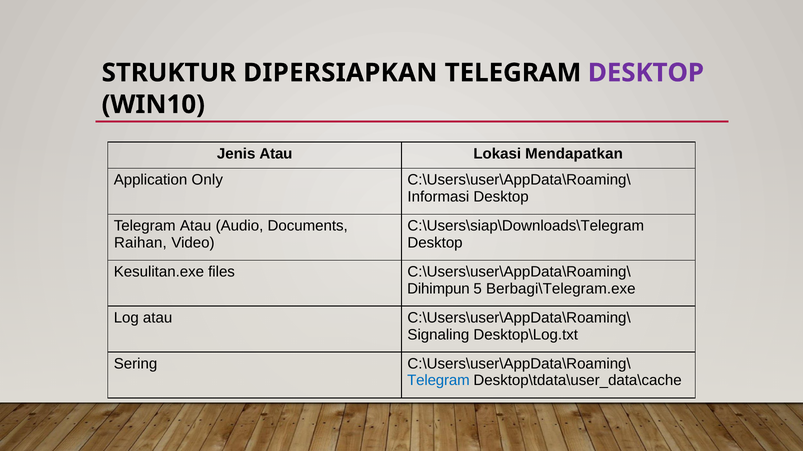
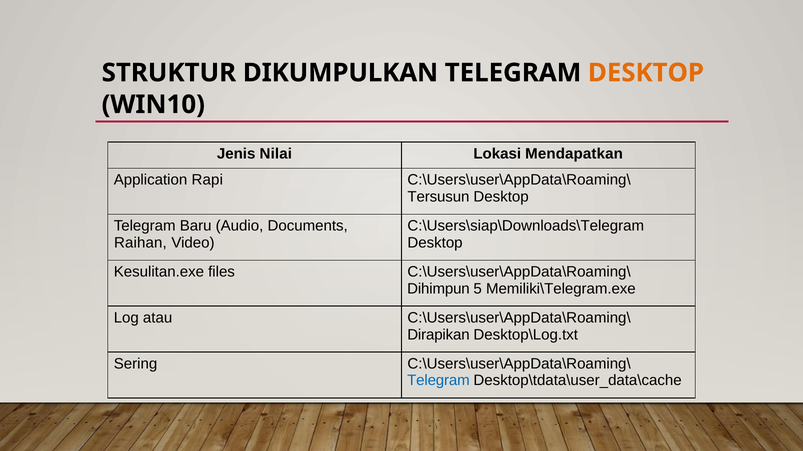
DIPERSIAPKAN: DIPERSIAPKAN -> DIKUMPULKAN (340, 73)
DESKTOP colour: purple -> orange (646, 73)
Jenis Atau: Atau -> Nilai (276, 154)
Only: Only -> Rapi (207, 180)
Informasi: Informasi -> Tersusun (438, 197)
Telegram Atau: Atau -> Baru (196, 226)
Berbagi\Telegram.exe: Berbagi\Telegram.exe -> Memiliki\Telegram.exe (561, 289)
Signaling: Signaling -> Dirapikan (438, 335)
